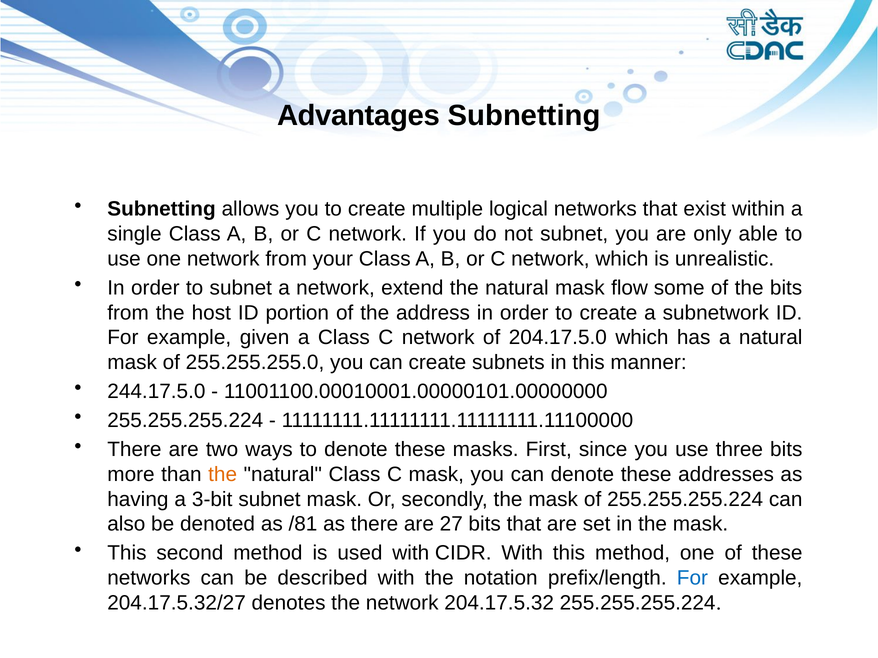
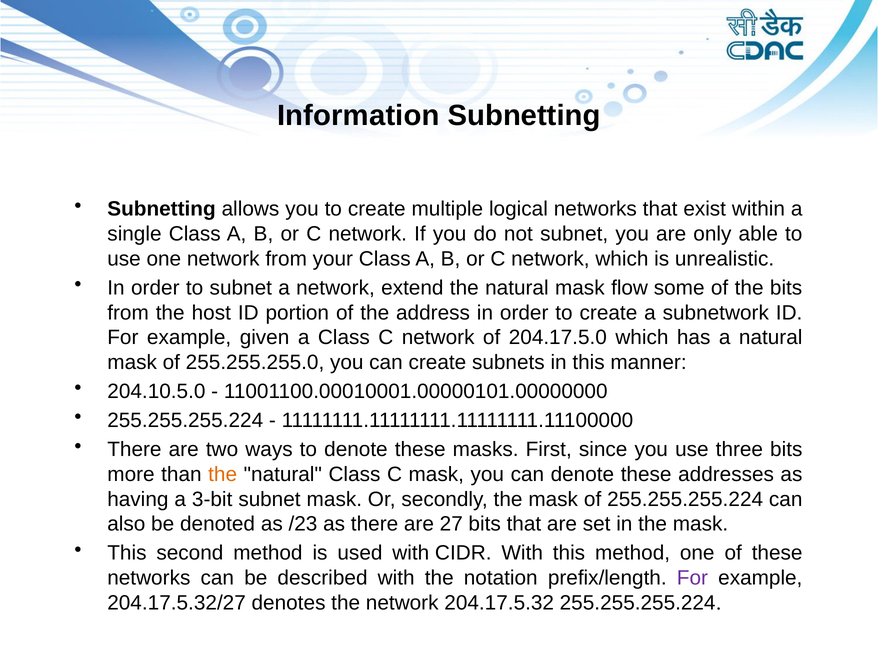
Advantages: Advantages -> Information (358, 115)
244.17.5.0: 244.17.5.0 -> 204.10.5.0 (156, 392)
/81: /81 -> /23 (303, 525)
For colour: blue -> purple (692, 578)
